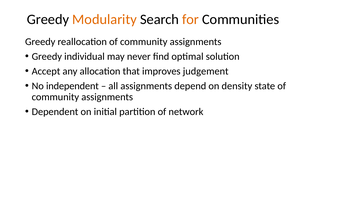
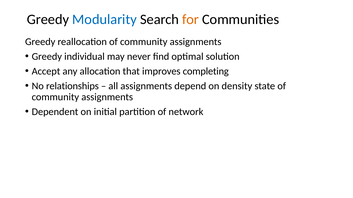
Modularity colour: orange -> blue (105, 20)
judgement: judgement -> completing (206, 71)
independent: independent -> relationships (72, 86)
